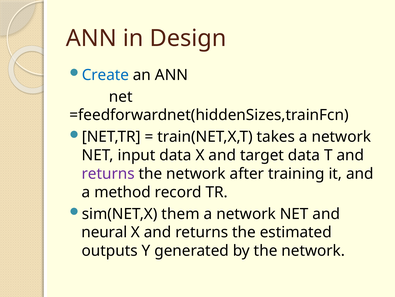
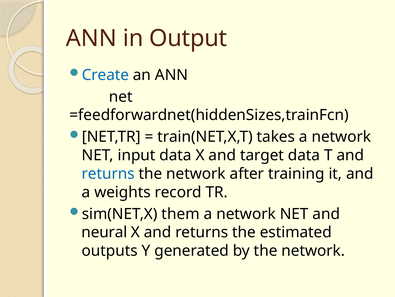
Design: Design -> Output (188, 38)
returns colour: purple -> blue (108, 173)
method: method -> weights (123, 192)
